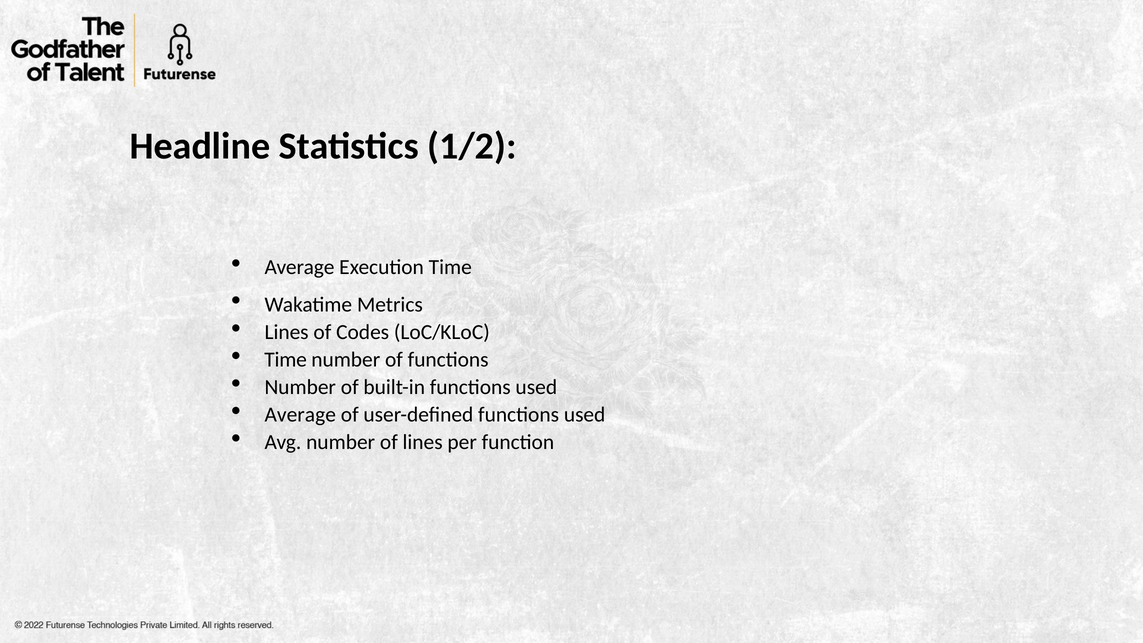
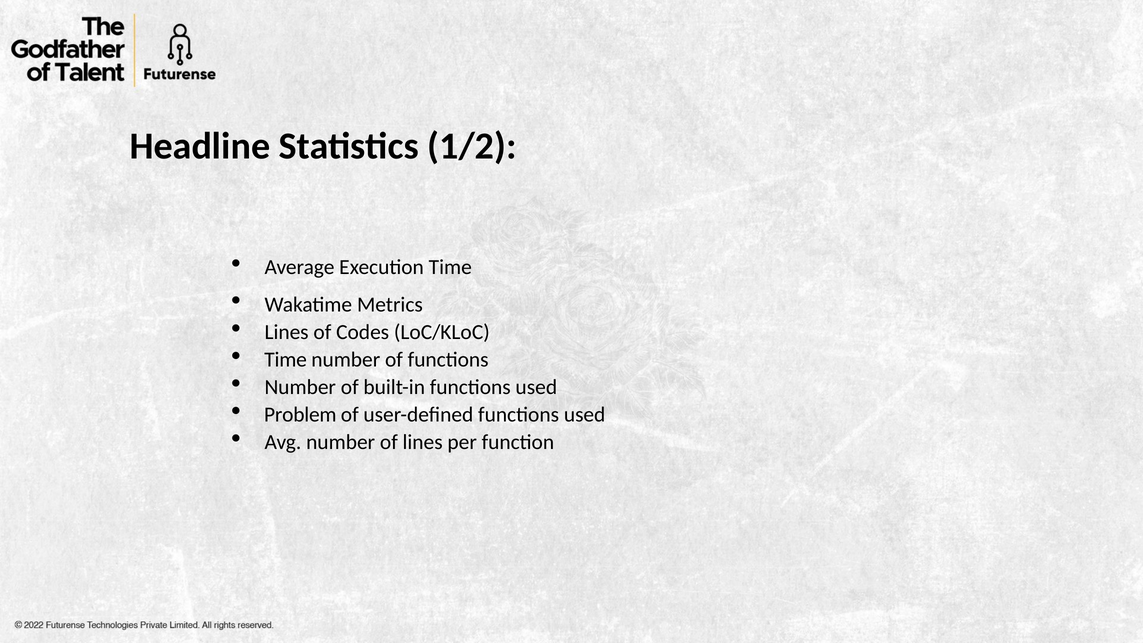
Average: Average -> Problem (300, 414)
